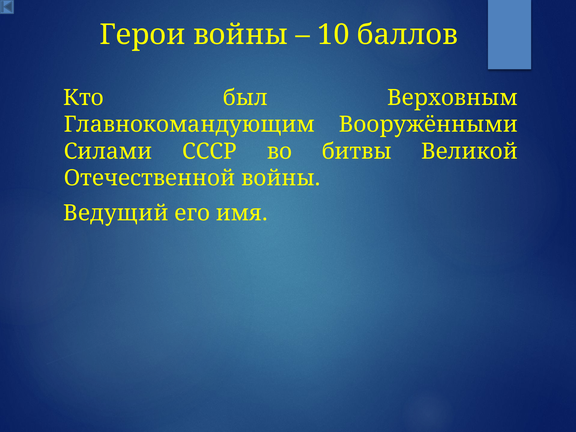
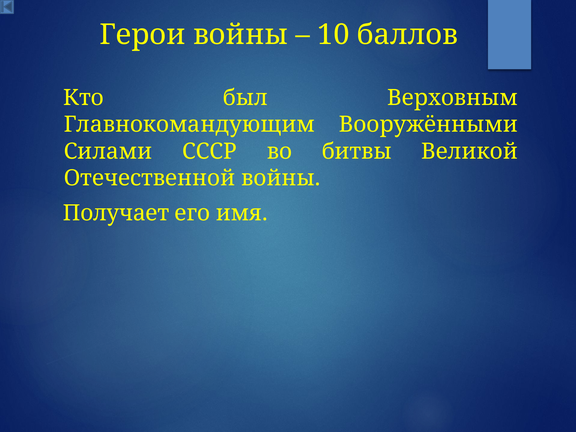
Ведущий: Ведущий -> Получает (116, 213)
